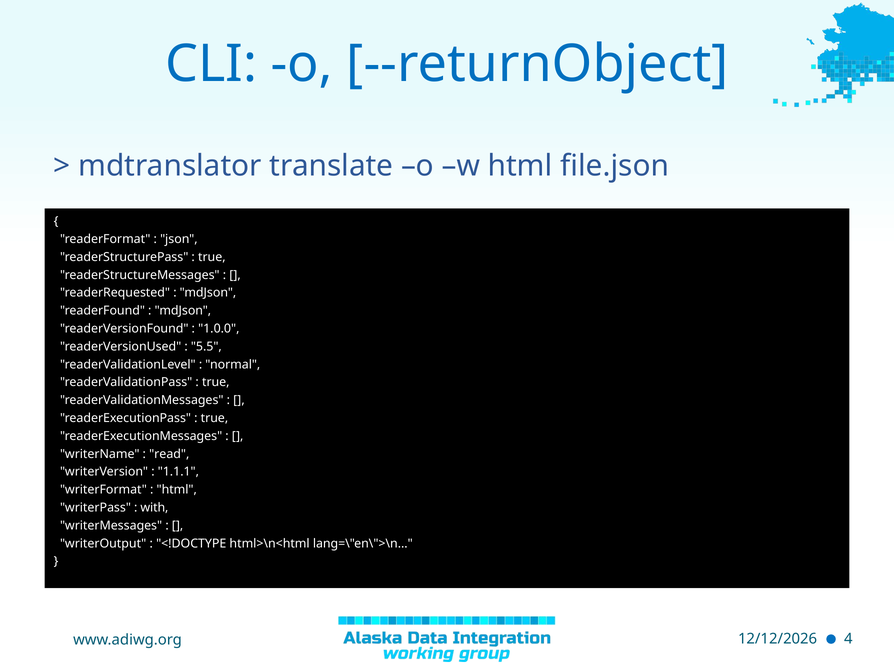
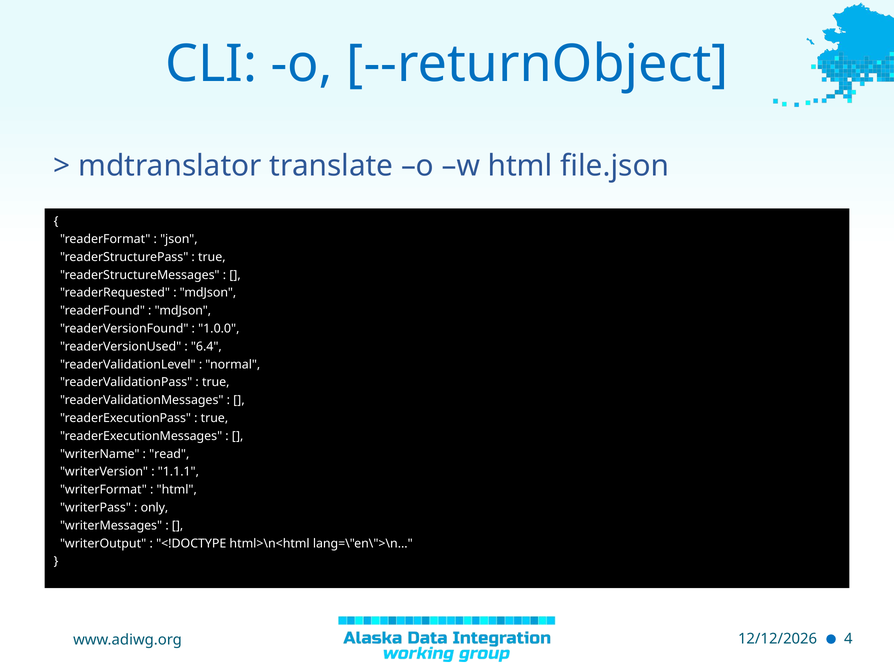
5.5: 5.5 -> 6.4 (206, 347)
with: with -> only (154, 508)
